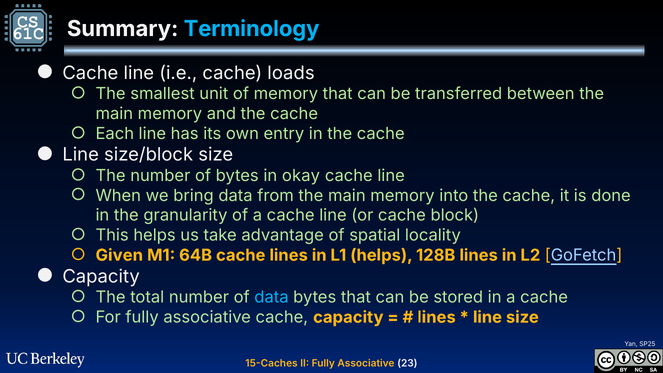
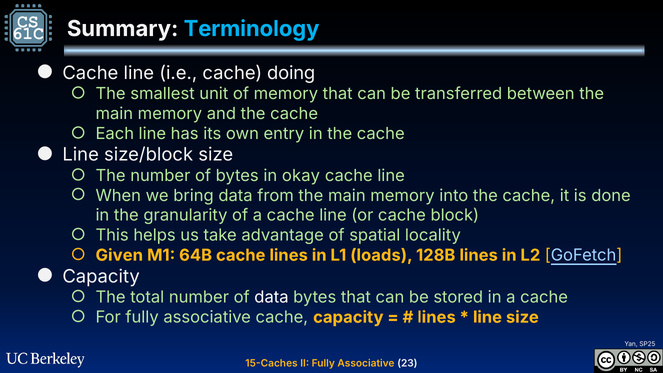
loads: loads -> doing (291, 73)
L1 helps: helps -> loads (381, 255)
data colour: light blue -> white (271, 297)
